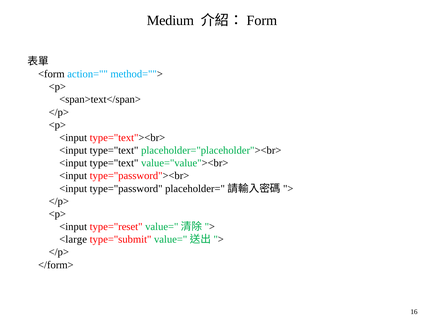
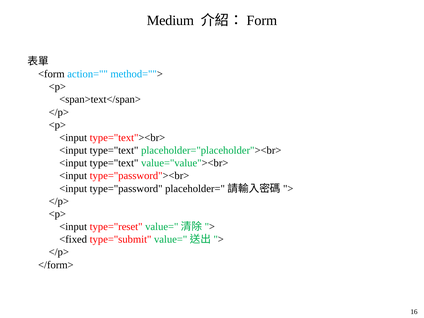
<large: <large -> <fixed (73, 239)
